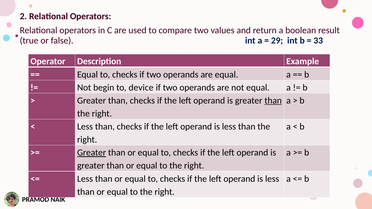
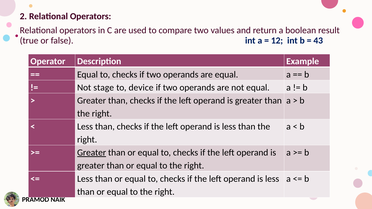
29: 29 -> 12 (277, 41)
33: 33 -> 43 (318, 41)
begin: begin -> stage (104, 88)
than underline: present -> none (273, 101)
